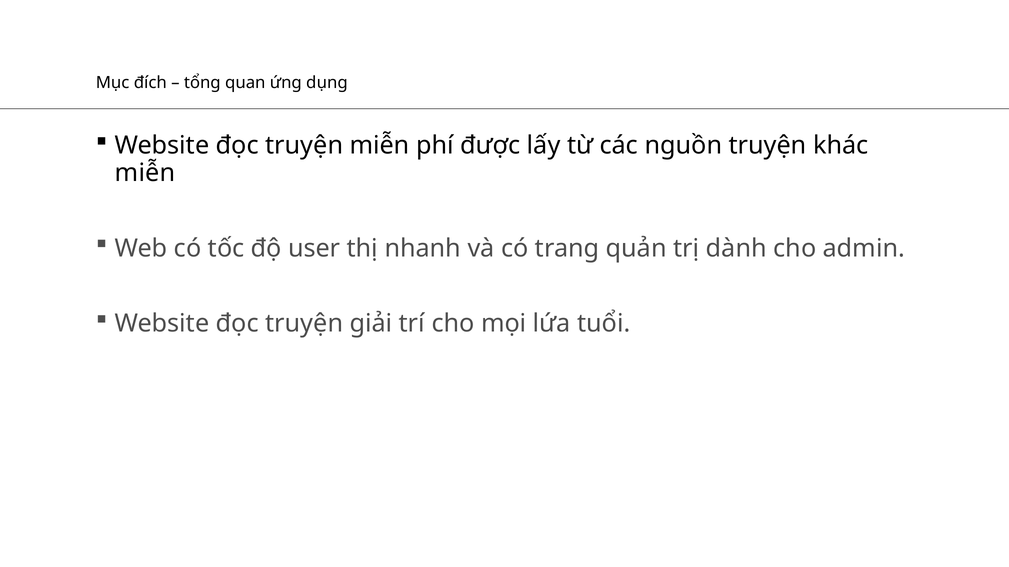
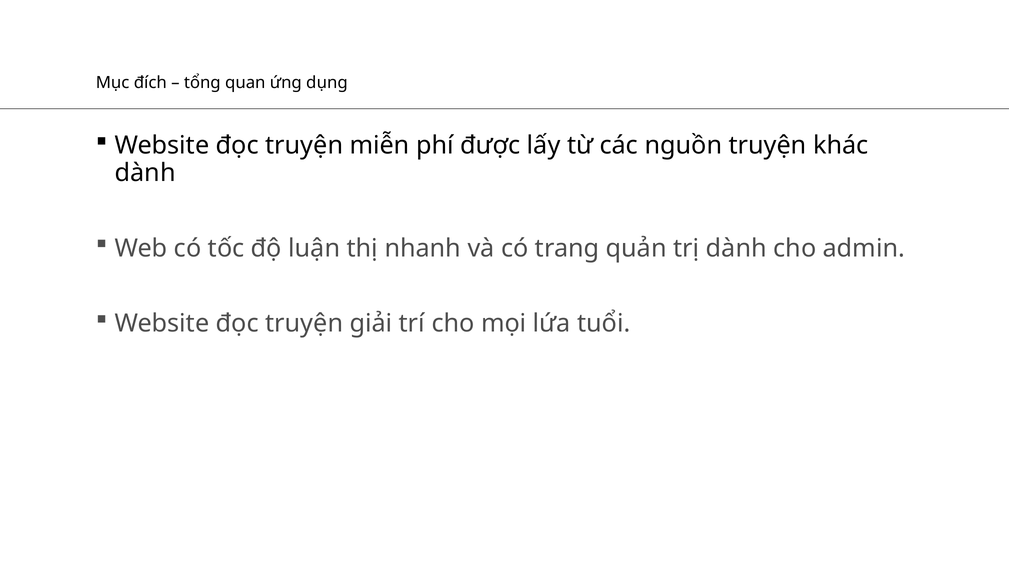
miễn: miễn -> dành (145, 173)
user: user -> luận (314, 248)
